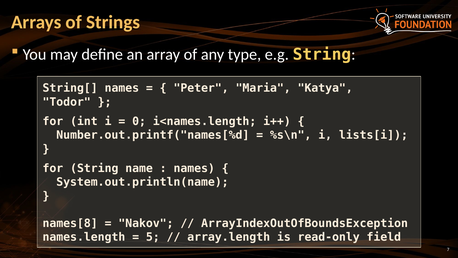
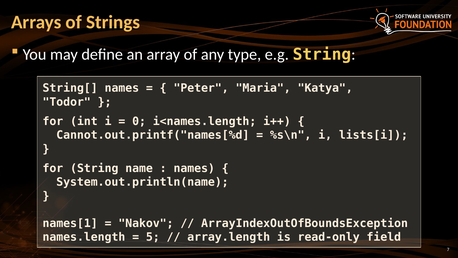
Number.out.printf("names[%d: Number.out.printf("names[%d -> Cannot.out.printf("names[%d (153, 135)
names[8: names[8 -> names[1 (70, 223)
